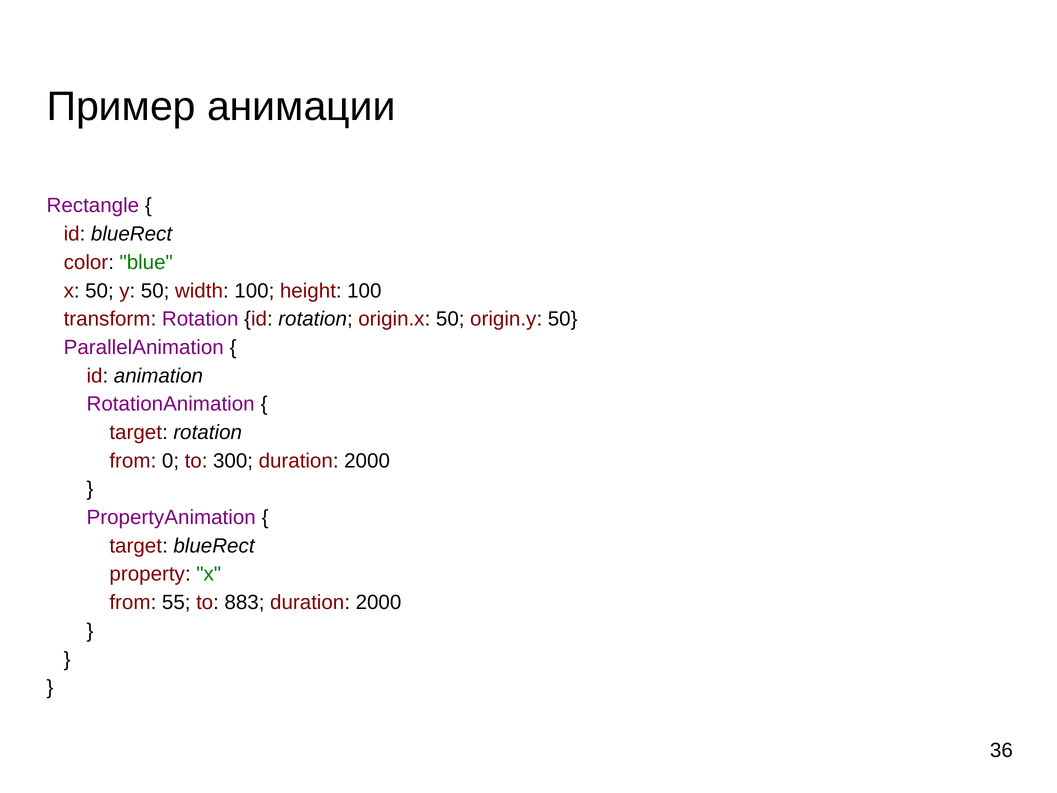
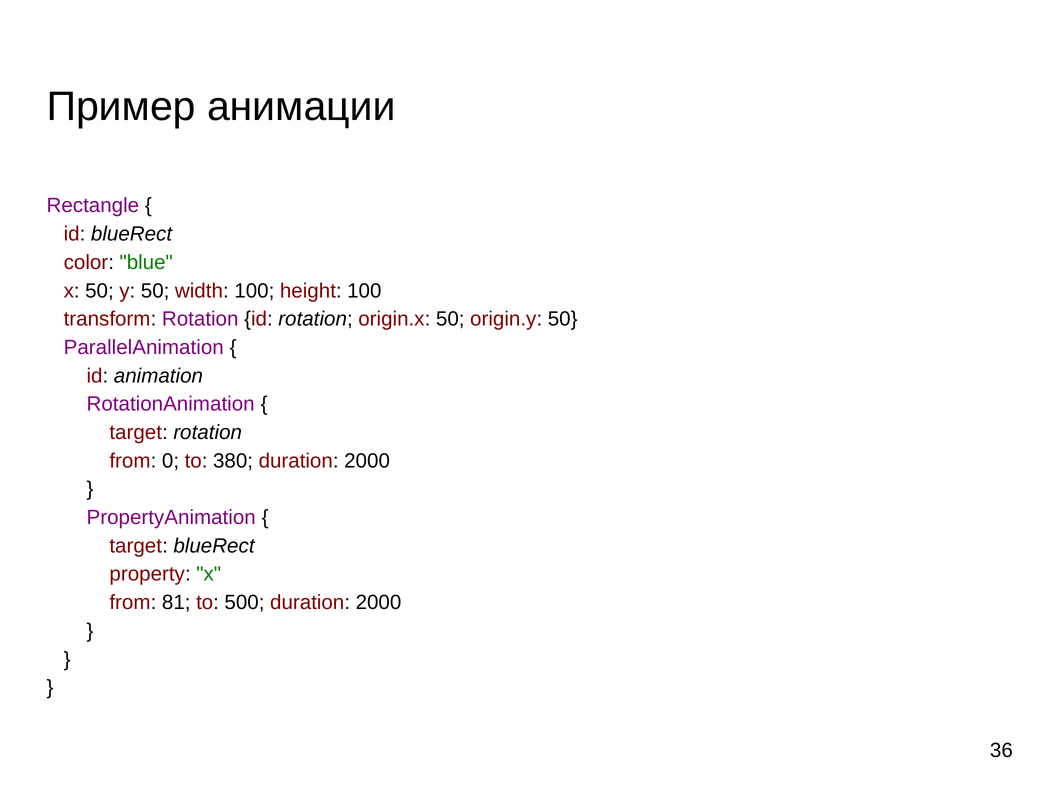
300: 300 -> 380 (233, 461)
55: 55 -> 81 (176, 602)
883: 883 -> 500 (244, 602)
